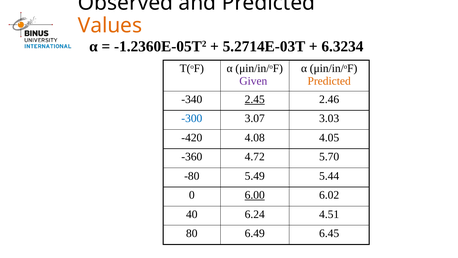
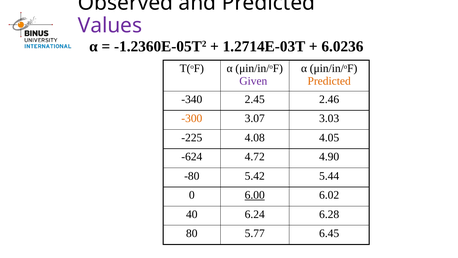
Values colour: orange -> purple (110, 26)
5.2714E-03T: 5.2714E-03T -> 1.2714E-03T (264, 46)
6.3234: 6.3234 -> 6.0236 (342, 46)
2.45 underline: present -> none (255, 99)
-300 colour: blue -> orange (192, 118)
-420: -420 -> -225 (192, 137)
-360: -360 -> -624 (192, 157)
5.70: 5.70 -> 4.90 (329, 157)
5.49: 5.49 -> 5.42 (255, 176)
4.51: 4.51 -> 6.28 (329, 214)
6.49: 6.49 -> 5.77 (255, 233)
